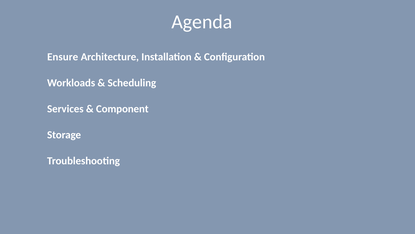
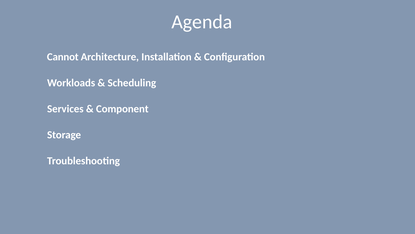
Ensure: Ensure -> Cannot (63, 57)
